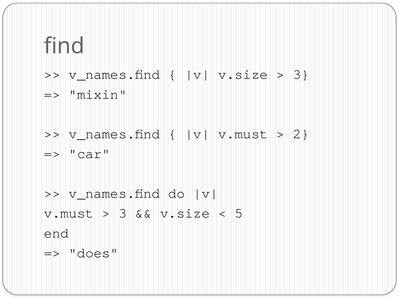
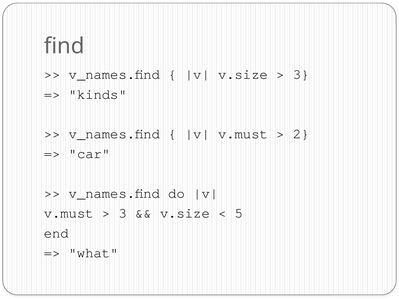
mixin: mixin -> kinds (98, 94)
does: does -> what (94, 253)
